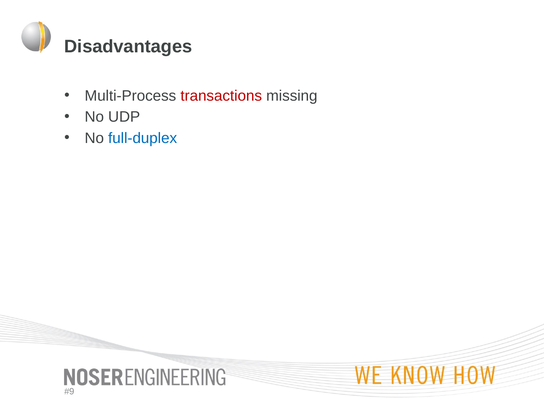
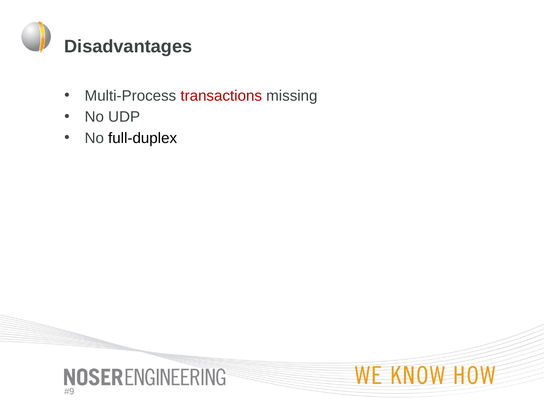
full-duplex colour: blue -> black (143, 138)
